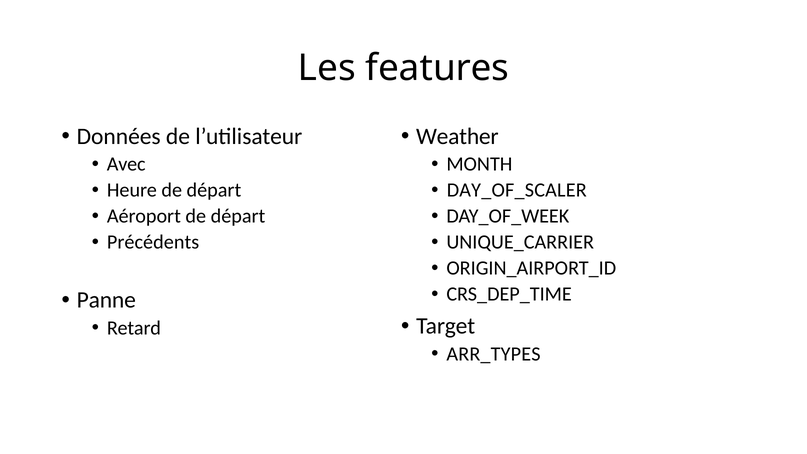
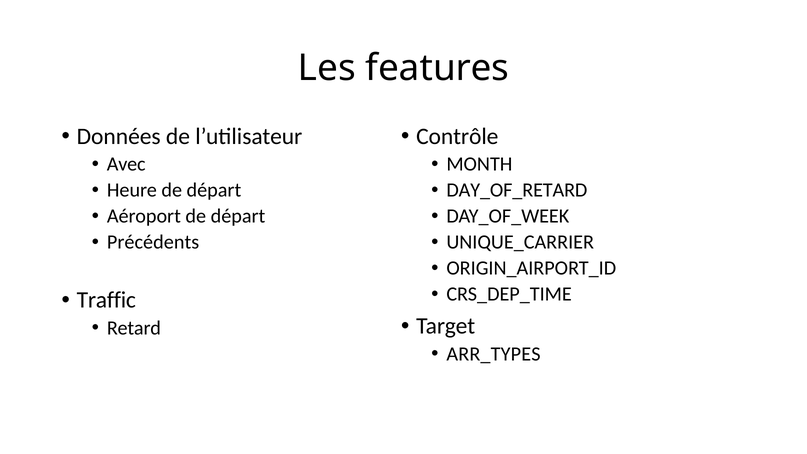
Weather: Weather -> Contrôle (457, 136)
DAY_OF_SCALER: DAY_OF_SCALER -> DAY_OF_RETARD (517, 190)
Panne: Panne -> Traffic (106, 300)
